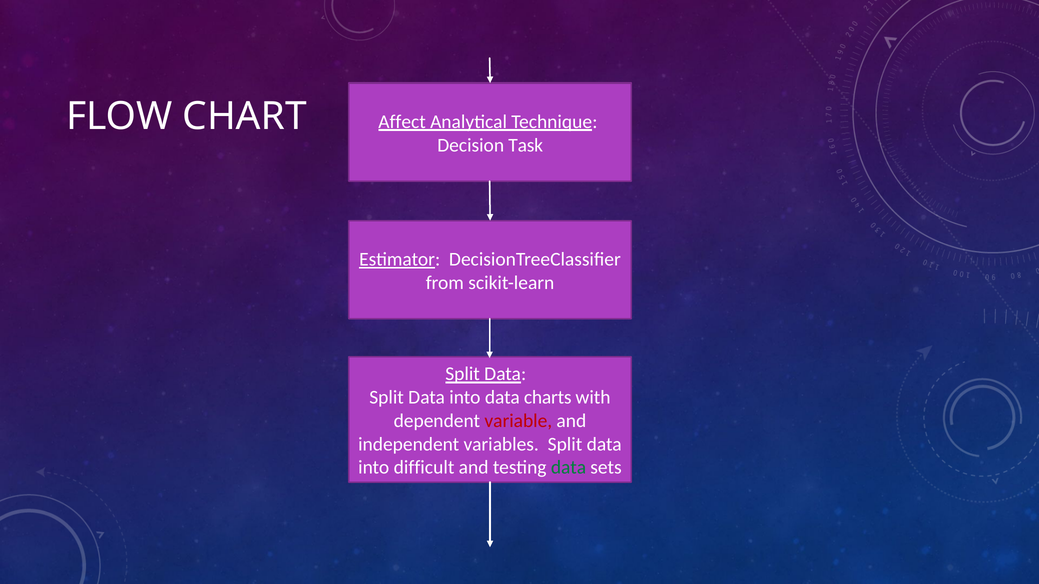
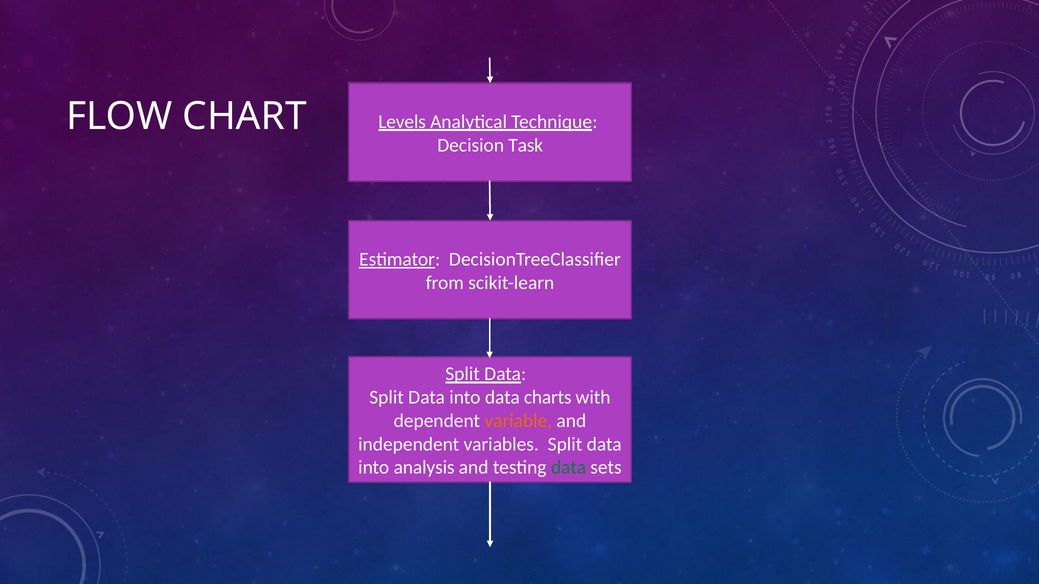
Affect: Affect -> Levels (402, 122)
variable colour: red -> orange (518, 421)
difficult: difficult -> analysis (424, 468)
